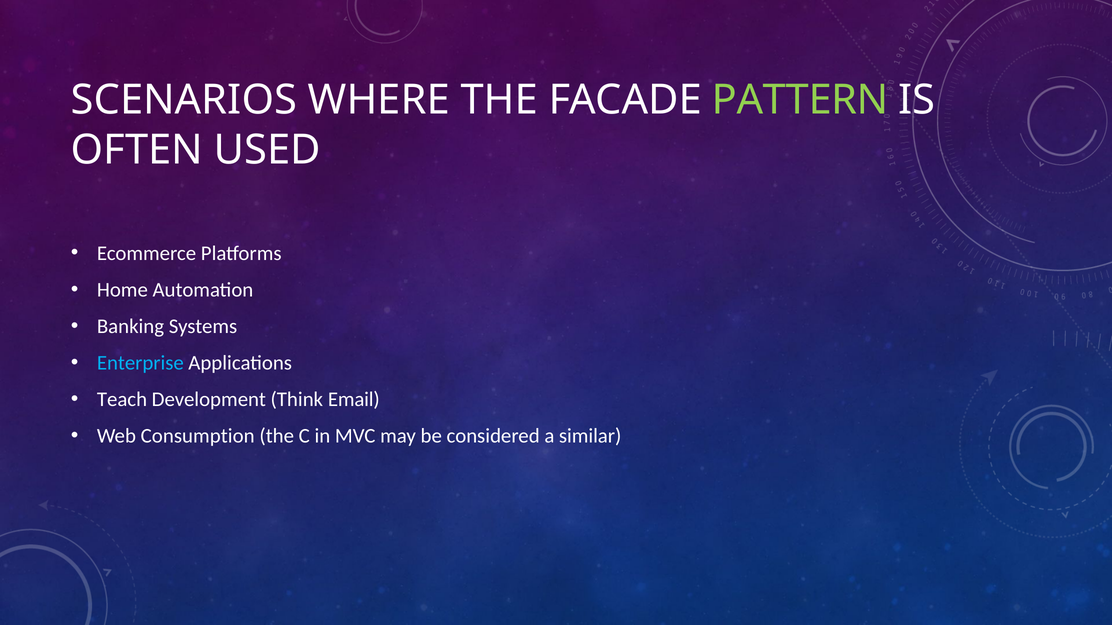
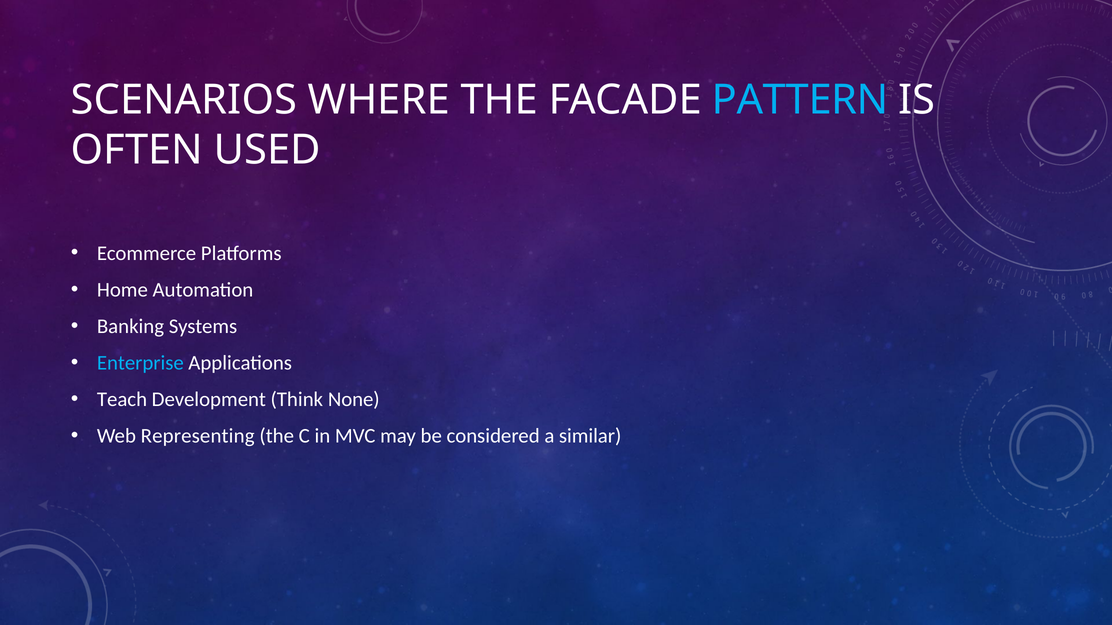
PATTERN colour: light green -> light blue (800, 100)
Email: Email -> None (354, 400)
Consumption: Consumption -> Representing (198, 436)
